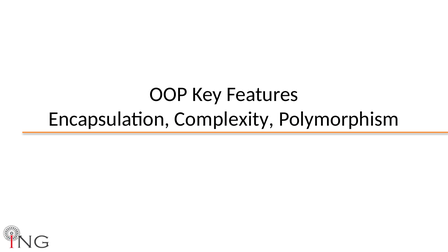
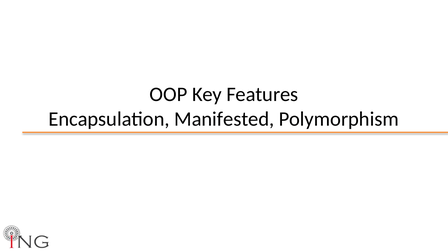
Complexity: Complexity -> Manifested (224, 119)
